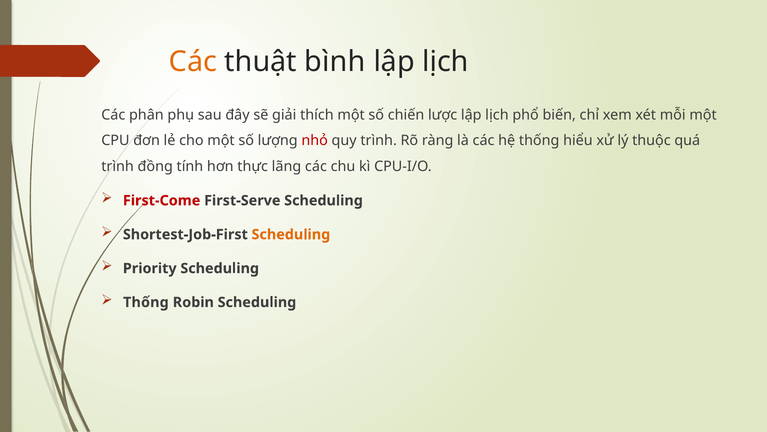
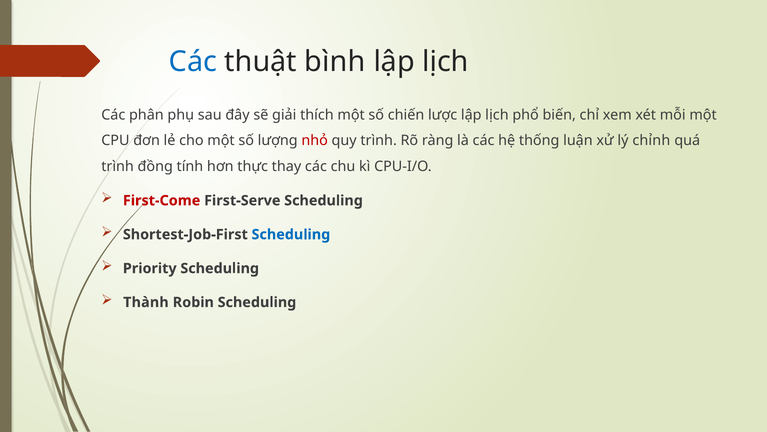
Các colour: orange -> blue (193, 61)
hiểu: hiểu -> luận (578, 141)
thuộc: thuộc -> chỉnh (651, 141)
lãng: lãng -> thay (287, 166)
Scheduling colour: orange -> blue (291, 234)
Thống: Thống -> Thành (146, 302)
